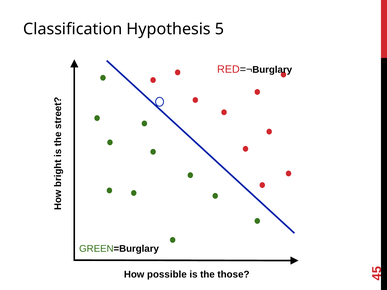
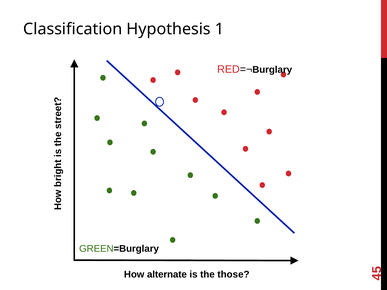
Hypothesis 5: 5 -> 1 (220, 29)
possible: possible -> alternate (167, 275)
